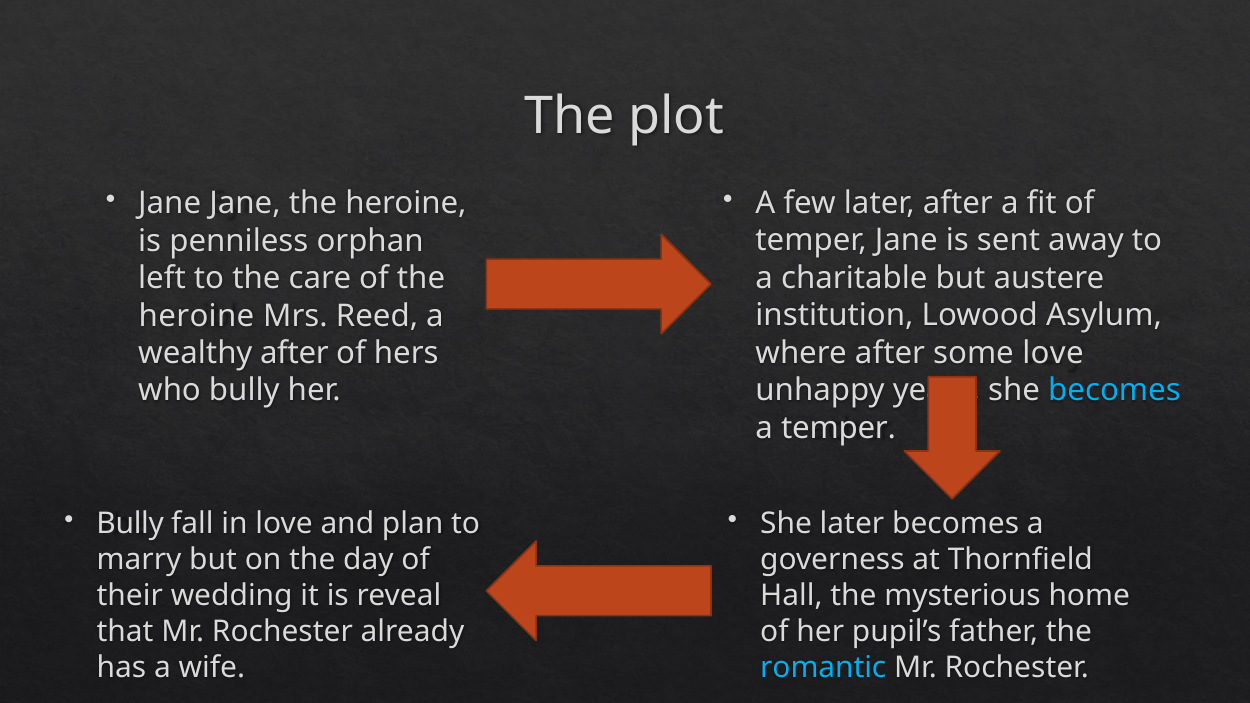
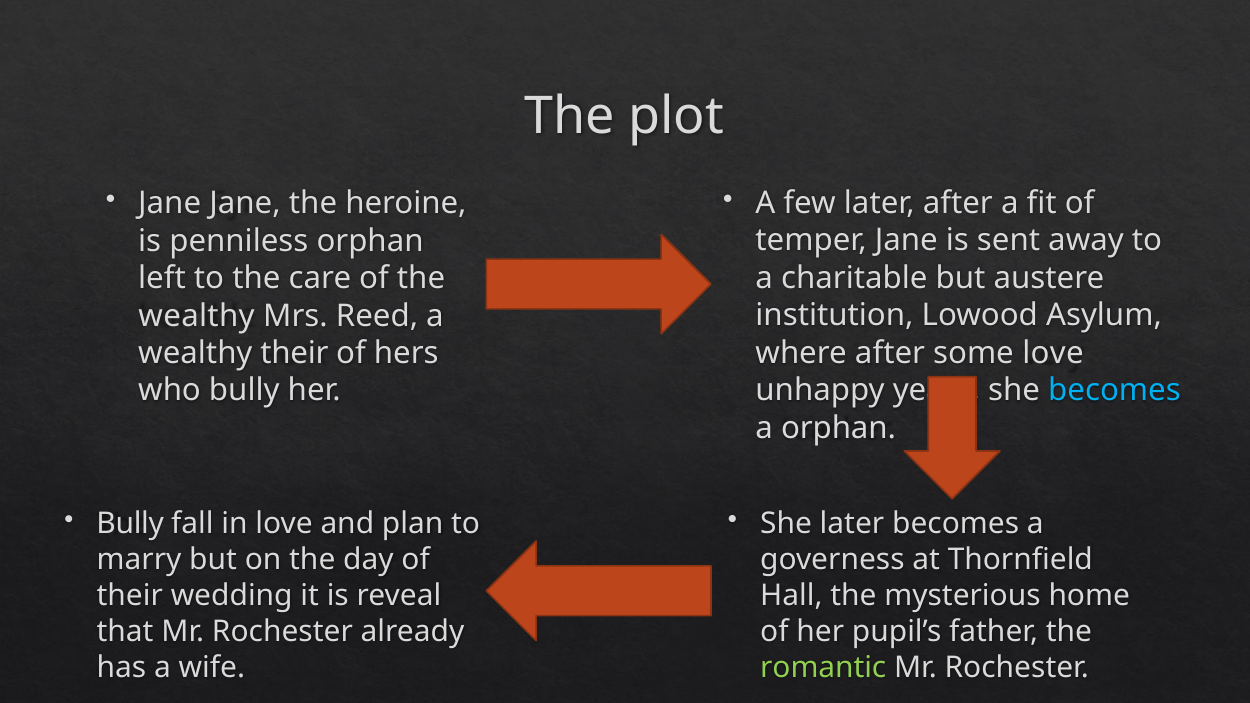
heroine: heroine -> wealthy (197, 316)
wealthy after: after -> their (294, 353)
a temper: temper -> orphan (839, 428)
romantic colour: light blue -> light green (823, 667)
